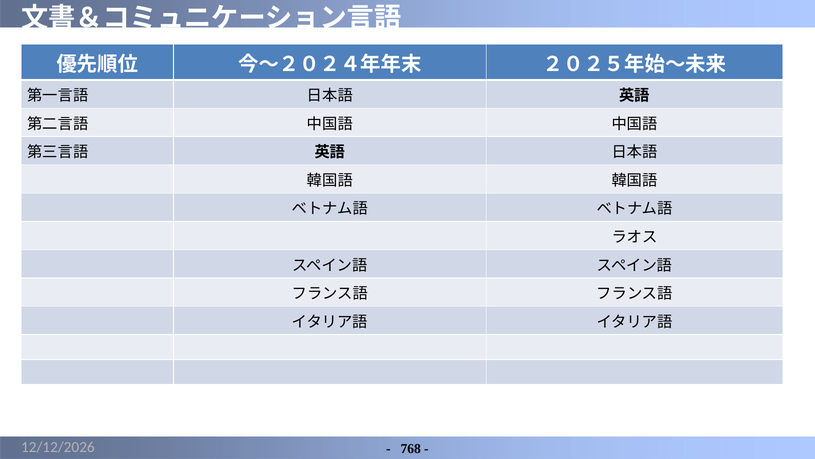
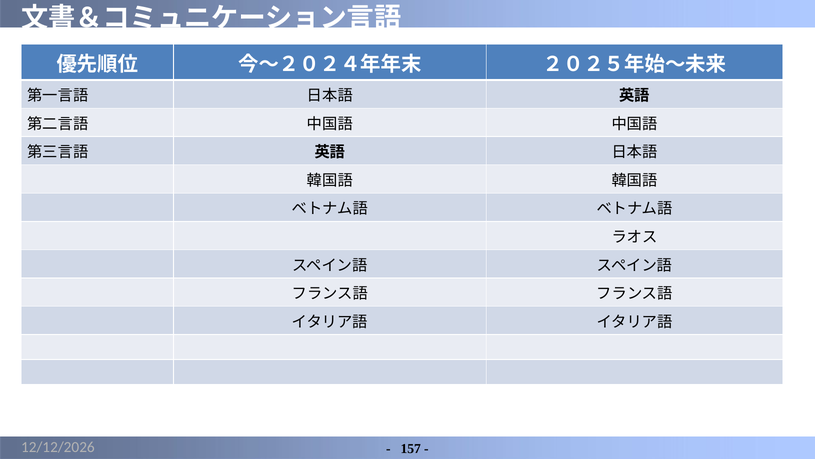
768: 768 -> 157 (411, 448)
